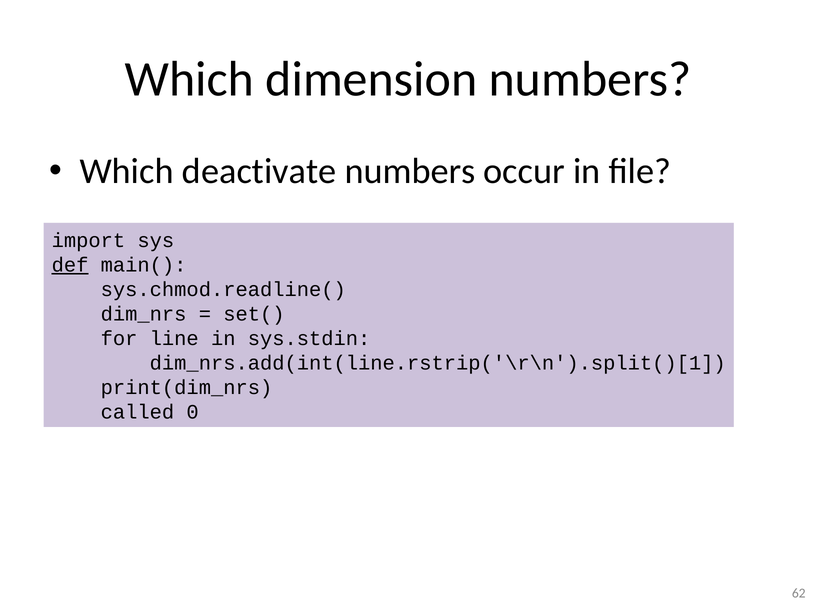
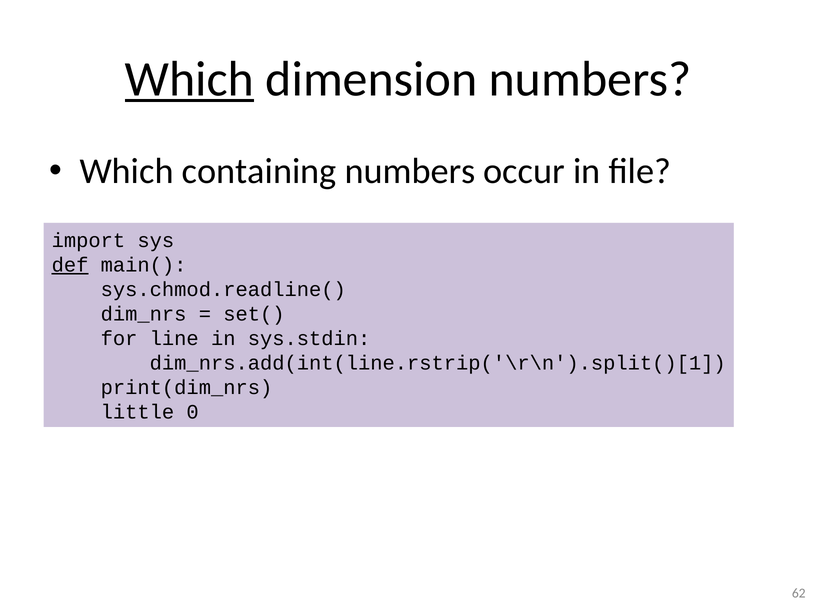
Which underline: none -> present (190, 79)
deactivate: deactivate -> containing (259, 171)
called: called -> little (137, 412)
